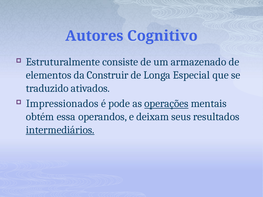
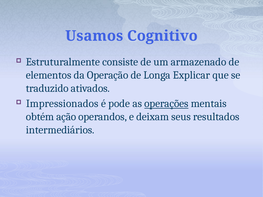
Autores: Autores -> Usamos (94, 36)
Construir: Construir -> Operação (108, 75)
Especial: Especial -> Explicar (191, 75)
essa: essa -> ação (66, 117)
intermediários underline: present -> none (60, 130)
